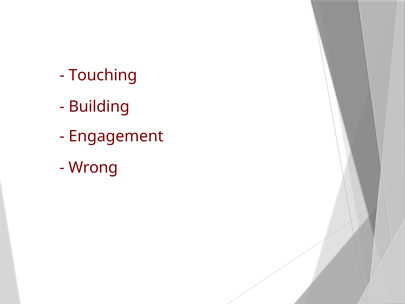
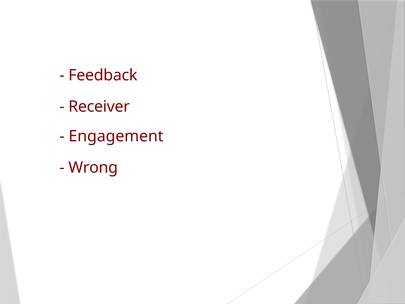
Touching: Touching -> Feedback (103, 75)
Building: Building -> Receiver (99, 107)
